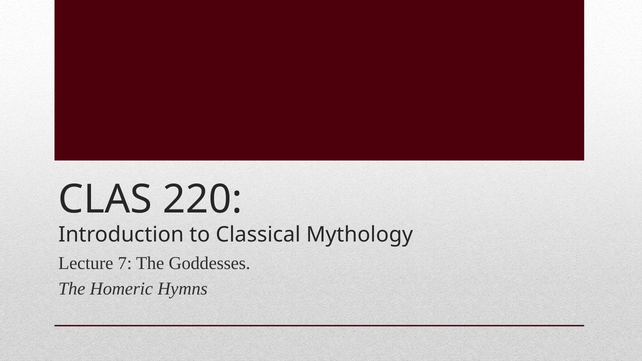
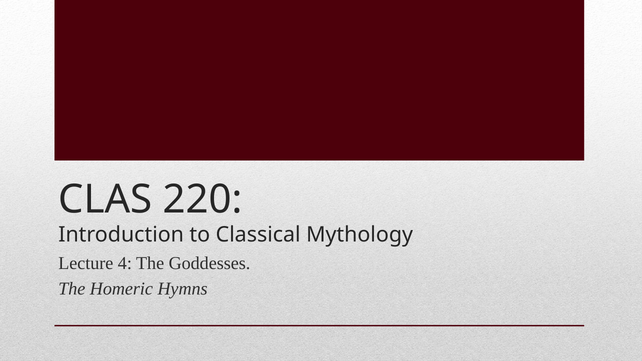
7: 7 -> 4 (125, 263)
